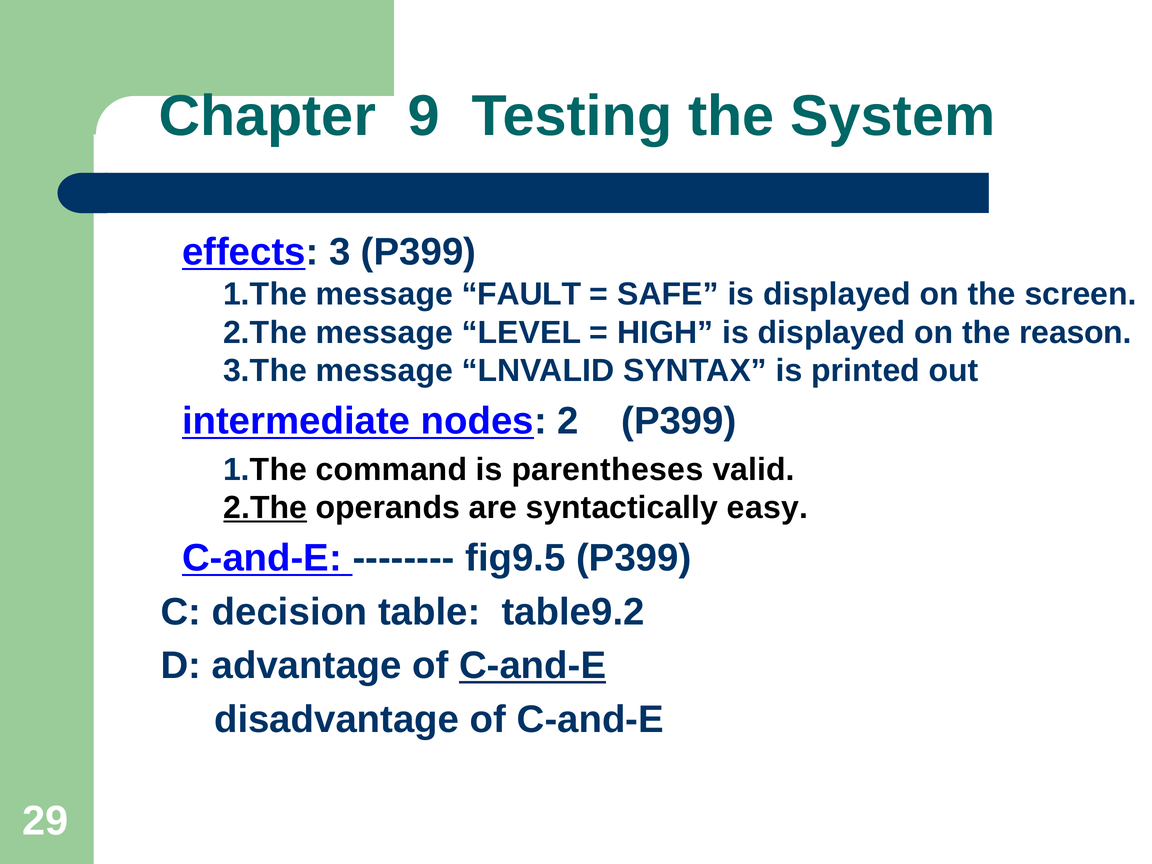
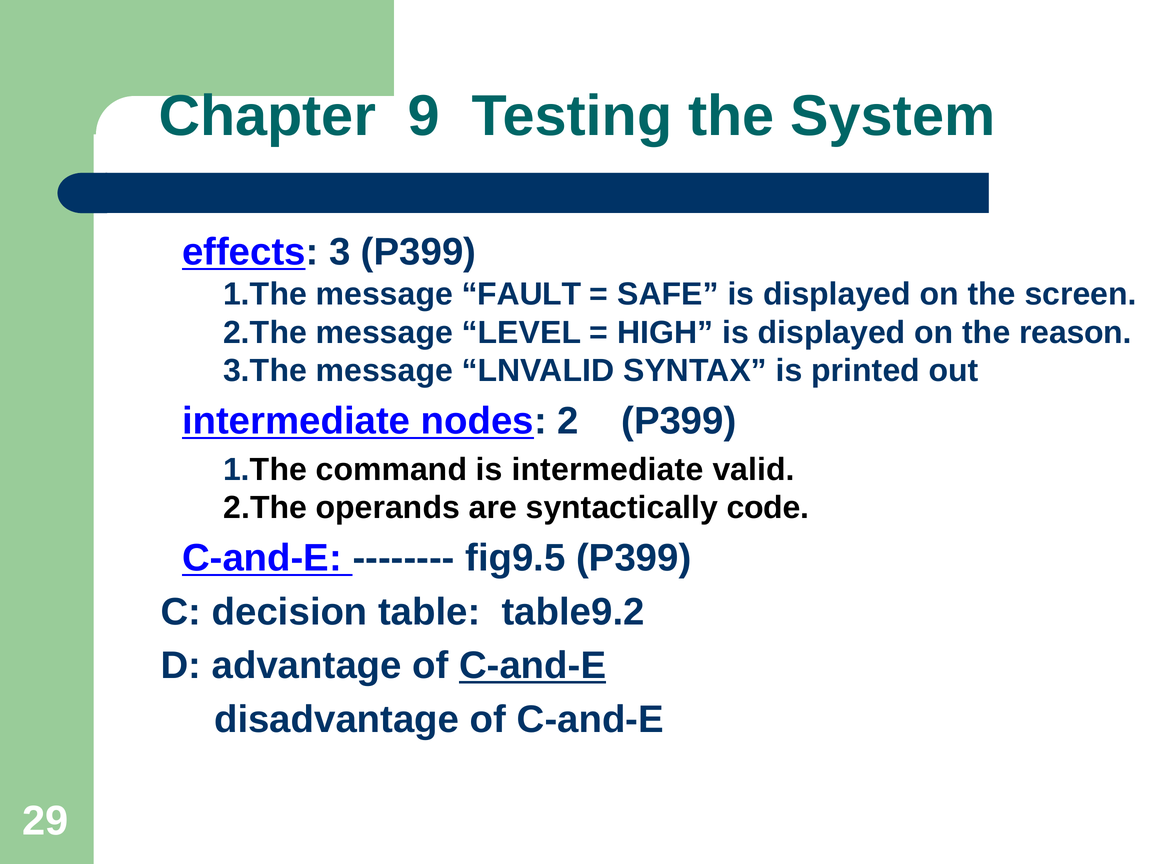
is parentheses: parentheses -> intermediate (608, 469)
2.The underline: present -> none (265, 508)
easy: easy -> code (768, 508)
